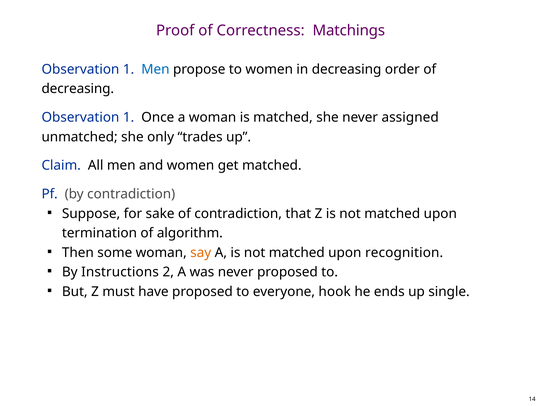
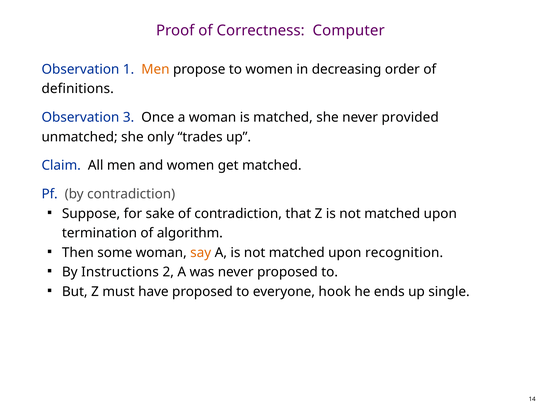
Matchings: Matchings -> Computer (349, 30)
Men colour: blue -> orange (155, 69)
decreasing: decreasing -> definitions (78, 89)
1: 1 -> 3 (129, 117)
assigned: assigned -> provided (410, 117)
